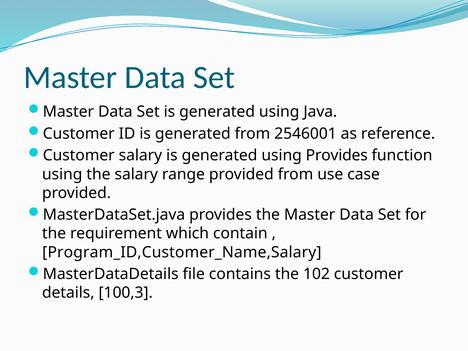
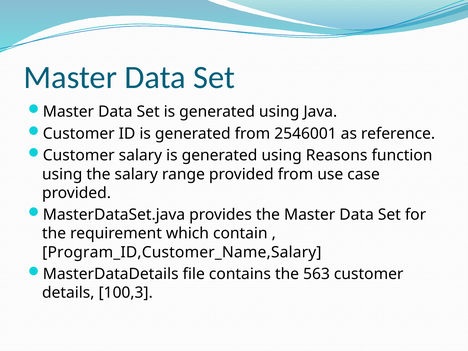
using Provides: Provides -> Reasons (337, 155)
102: 102 -> 563 (316, 274)
